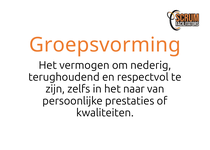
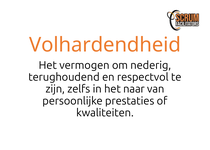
Groepsvorming: Groepsvorming -> Volhardendheid (105, 45)
